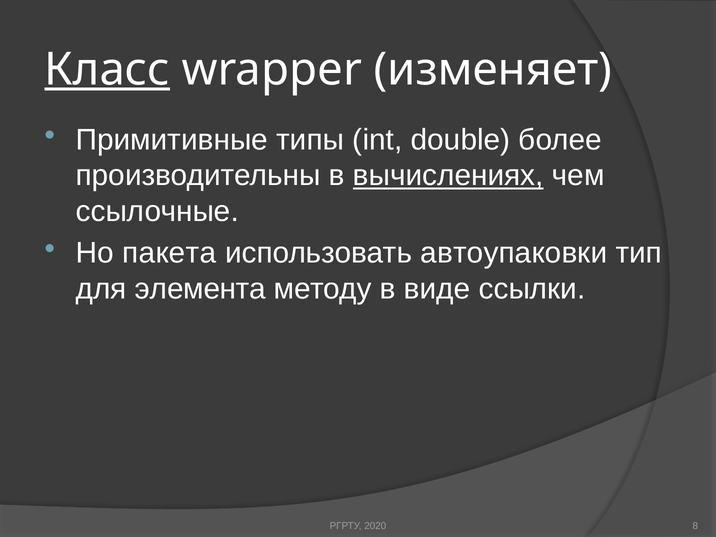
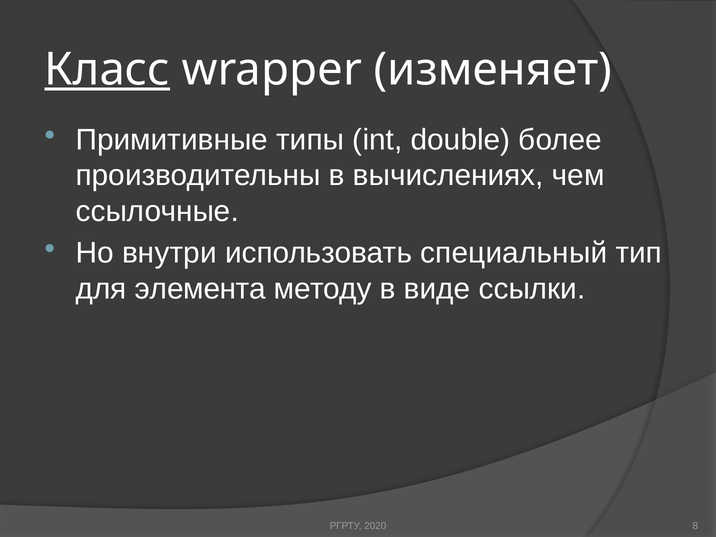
вычислениях underline: present -> none (448, 176)
пакета: пакета -> внутри (169, 253)
автоупаковки: автоупаковки -> специальный (514, 253)
